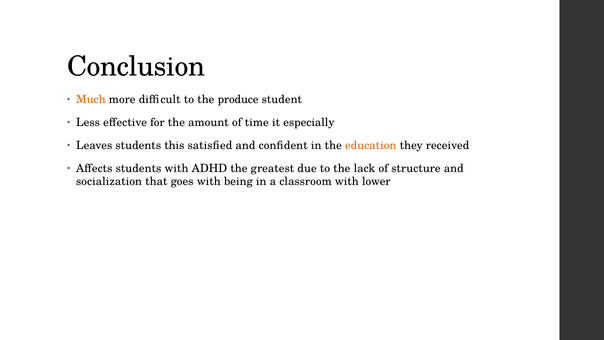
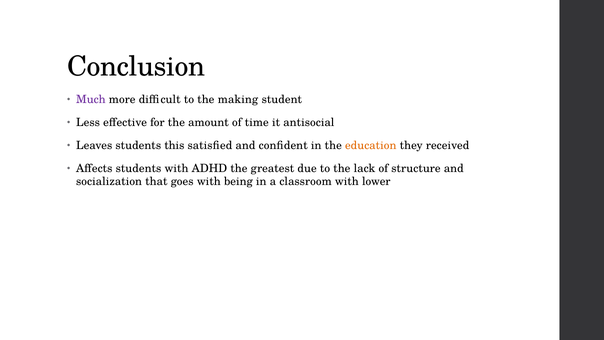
Much colour: orange -> purple (91, 99)
produce: produce -> making (238, 99)
especially: especially -> antisocial (309, 122)
